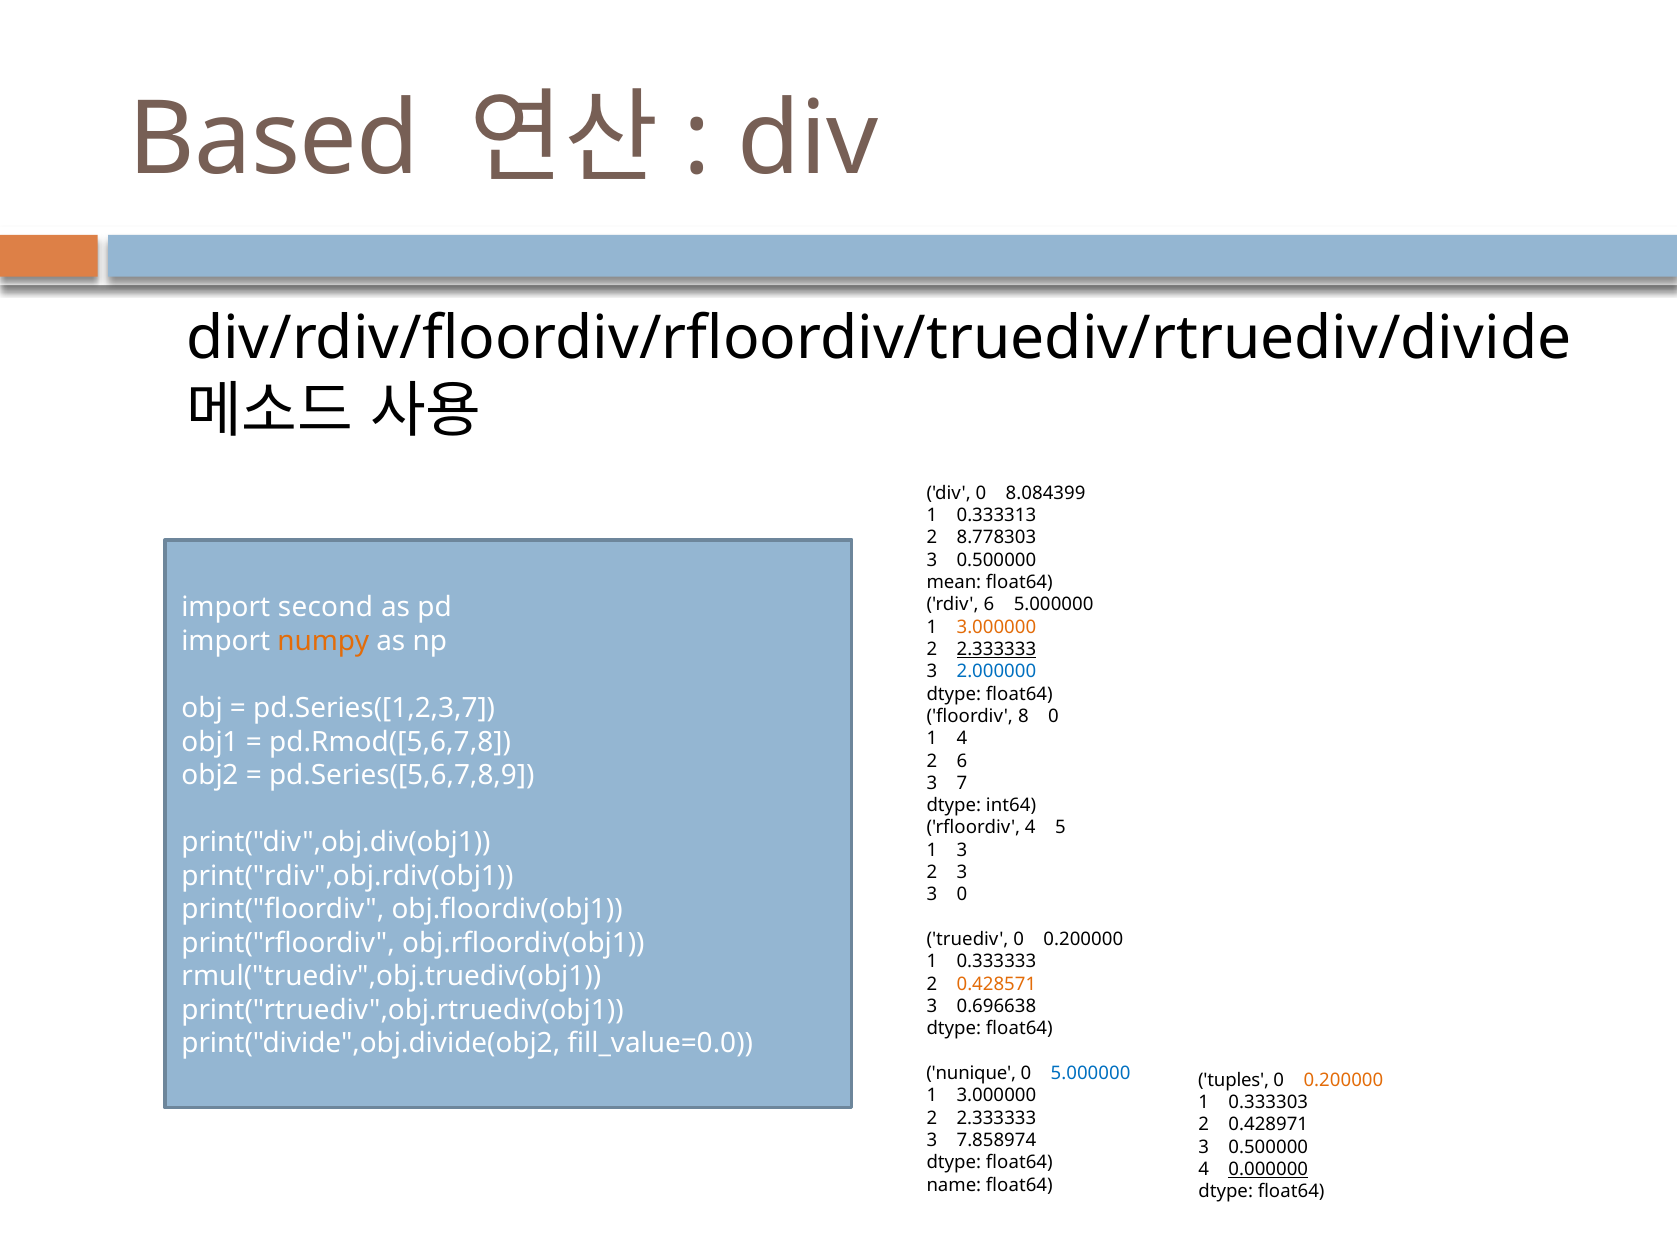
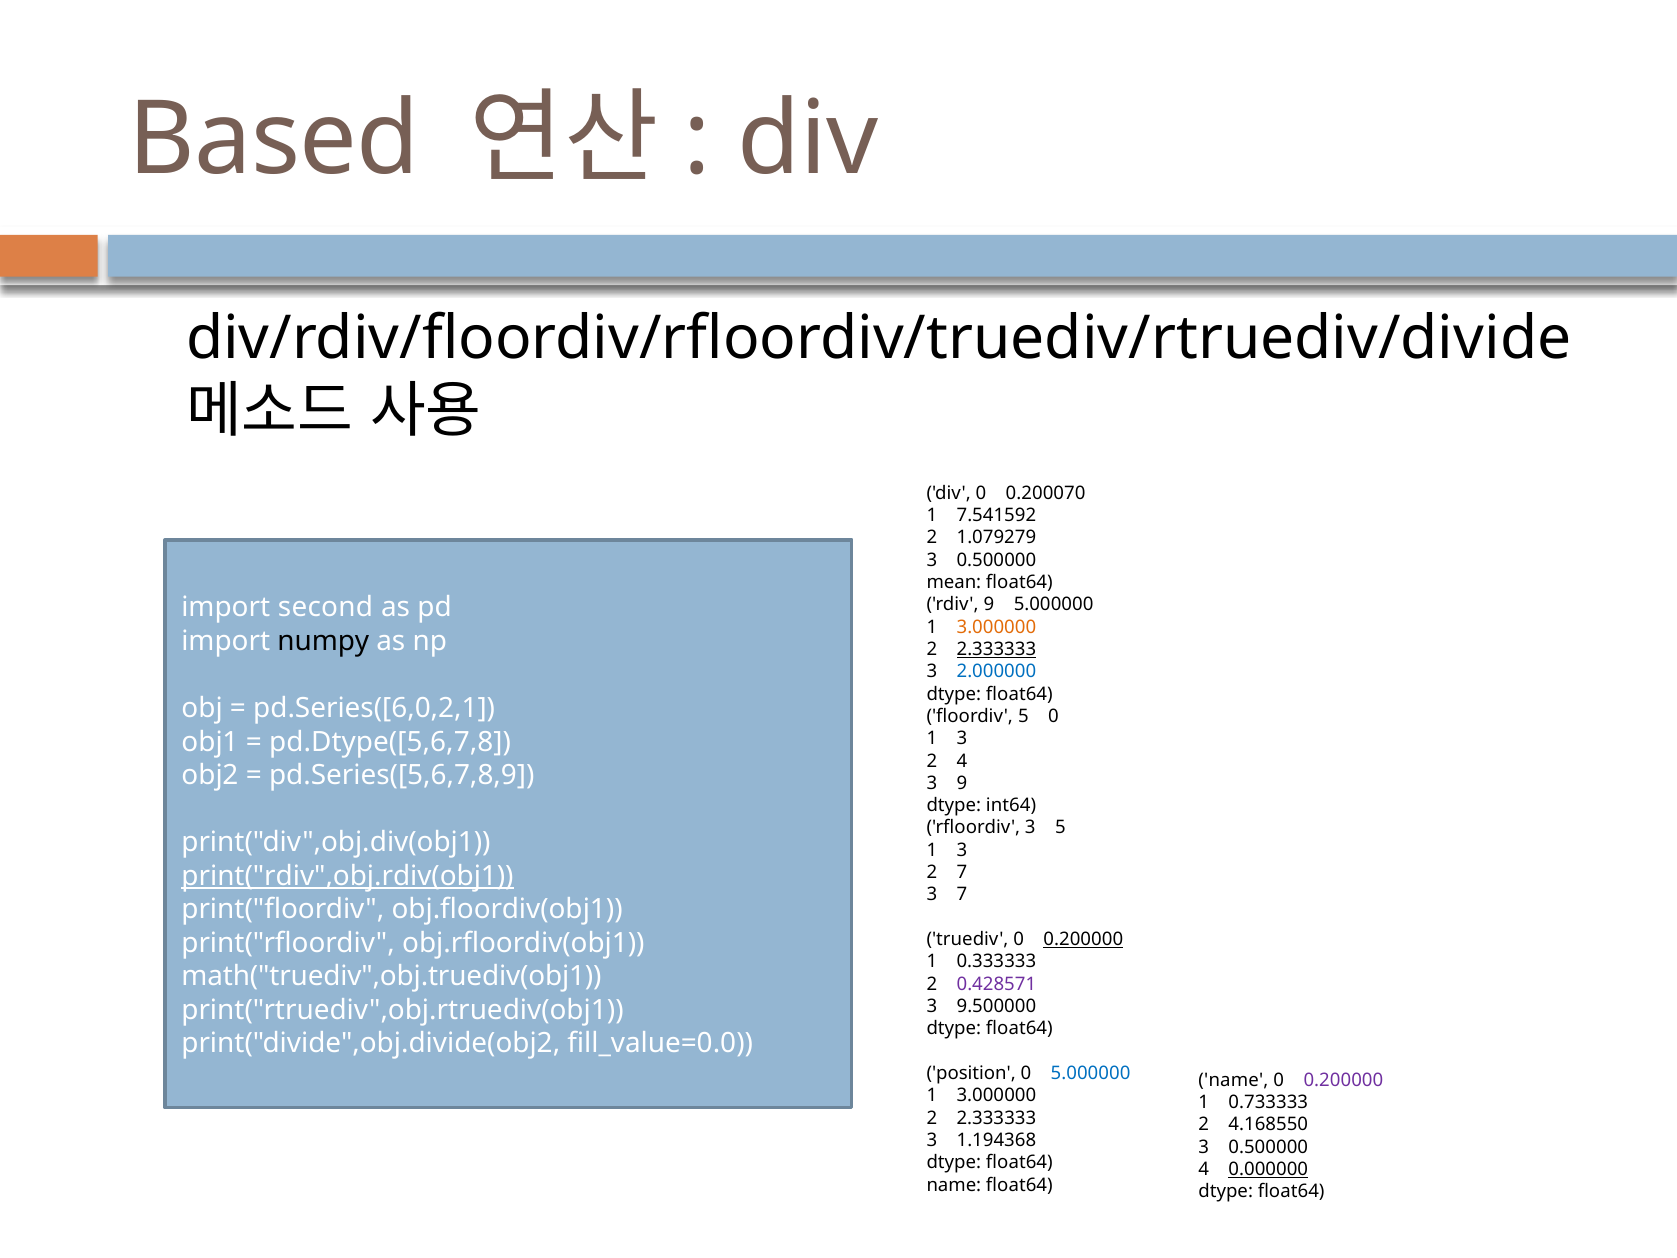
8.084399: 8.084399 -> 0.200070 (1046, 493)
0.333313: 0.333313 -> 7.541592 (996, 515)
8.778303: 8.778303 -> 1.079279 (996, 538)
rdiv 6: 6 -> 9 (989, 605)
numpy colour: orange -> black (323, 641)
pd.Series([1,2,3,7: pd.Series([1,2,3,7 -> pd.Series([6,0,2,1 (374, 708)
floordiv 8: 8 -> 5 (1023, 716)
4: 4 -> 3 (962, 738)
pd.Rmod([5,6,7,8: pd.Rmod([5,6,7,8 -> pd.Dtype([5,6,7,8 (390, 742)
2 6: 6 -> 4 (962, 761)
3 7: 7 -> 9 (962, 783)
rfloordiv 4: 4 -> 3 (1030, 828)
2 3: 3 -> 7 (962, 872)
print("rdiv",obj.rdiv(obj1 underline: none -> present (348, 876)
3 0: 0 -> 7 (962, 895)
0.200000 underline: none -> present (1083, 939)
rmul("truediv",obj.truediv(obj1: rmul("truediv",obj.truediv(obj1 -> math("truediv",obj.truediv(obj1 (391, 976)
0.428571 colour: orange -> purple (996, 984)
0.696638: 0.696638 -> 9.500000 (996, 1006)
nunique: nunique -> position (971, 1073)
tuples: tuples -> name (1233, 1080)
0.200000 colour: orange -> purple (1343, 1080)
0.333303: 0.333303 -> 0.733333 (1268, 1102)
0.428971: 0.428971 -> 4.168550 (1268, 1124)
7.858974: 7.858974 -> 1.194368 (996, 1140)
